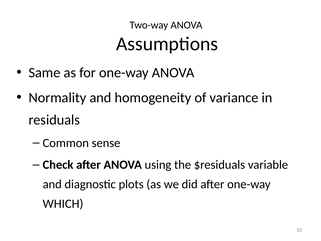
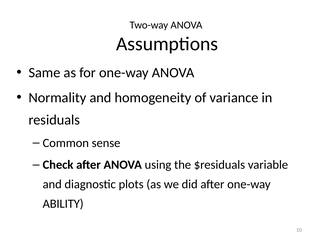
WHICH: WHICH -> ABILITY (63, 204)
